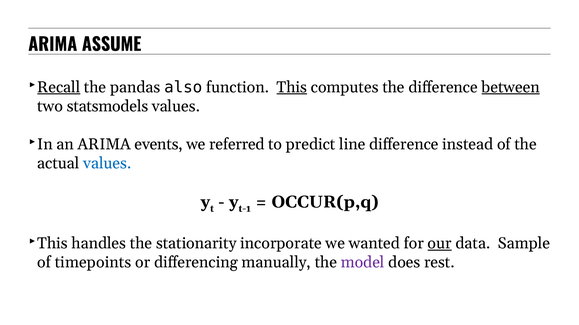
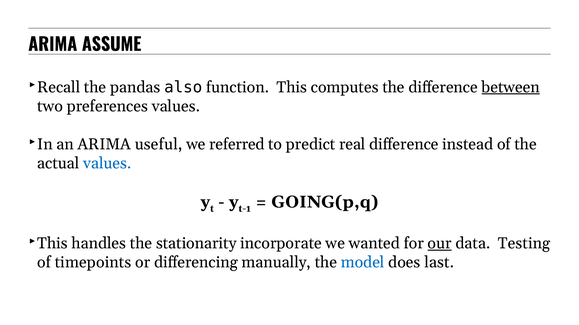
Recall underline: present -> none (59, 87)
This underline: present -> none (292, 87)
statsmodels: statsmodels -> preferences (107, 106)
events: events -> useful (159, 144)
line: line -> real (352, 144)
OCCUR(p,q: OCCUR(p,q -> GOING(p,q (325, 202)
Sample: Sample -> Testing (524, 243)
model colour: purple -> blue (363, 262)
rest: rest -> last (439, 262)
